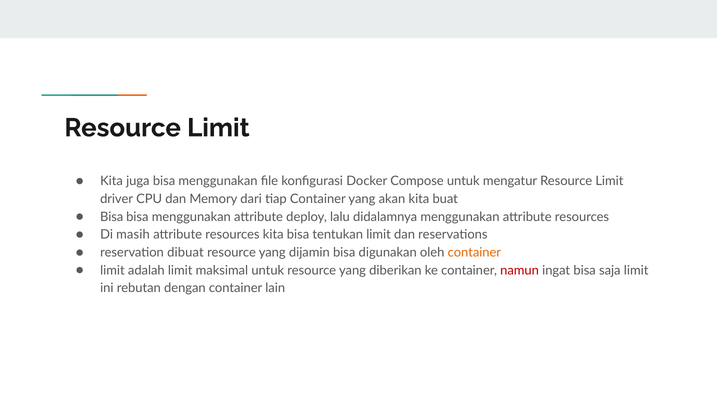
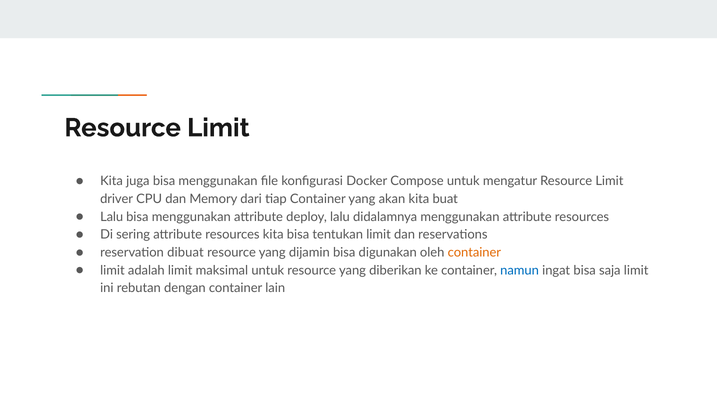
Bisa: Bisa -> Lalu (112, 217)
masih: masih -> sering (133, 235)
namun colour: red -> blue (520, 271)
